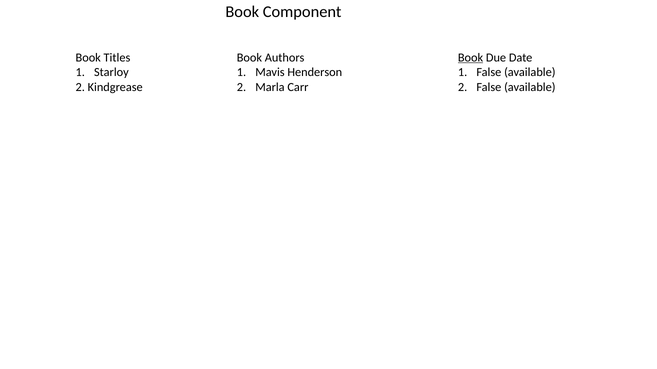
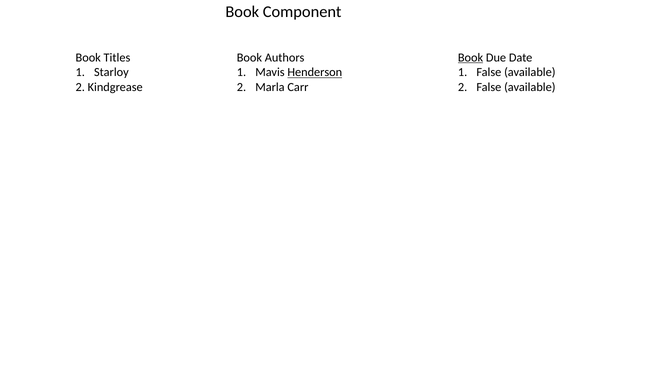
Henderson underline: none -> present (315, 72)
